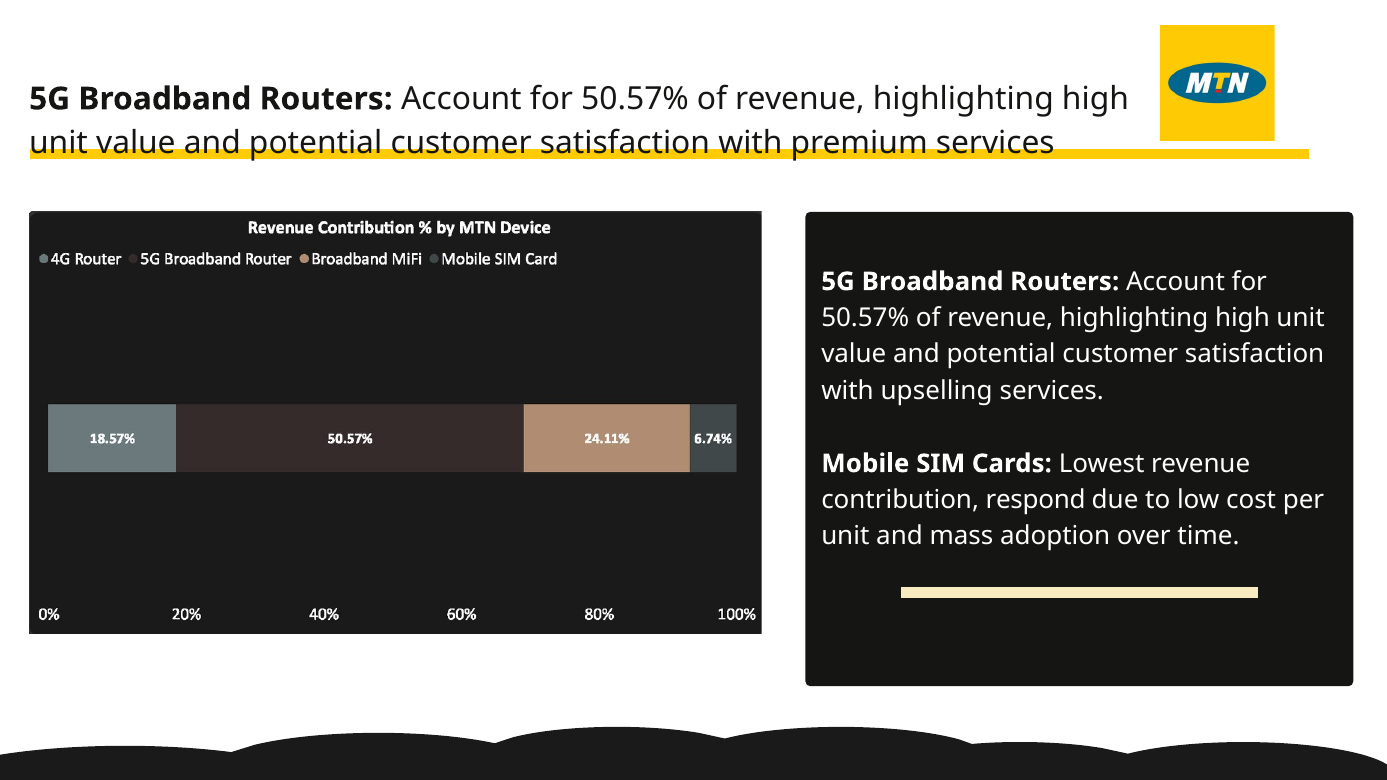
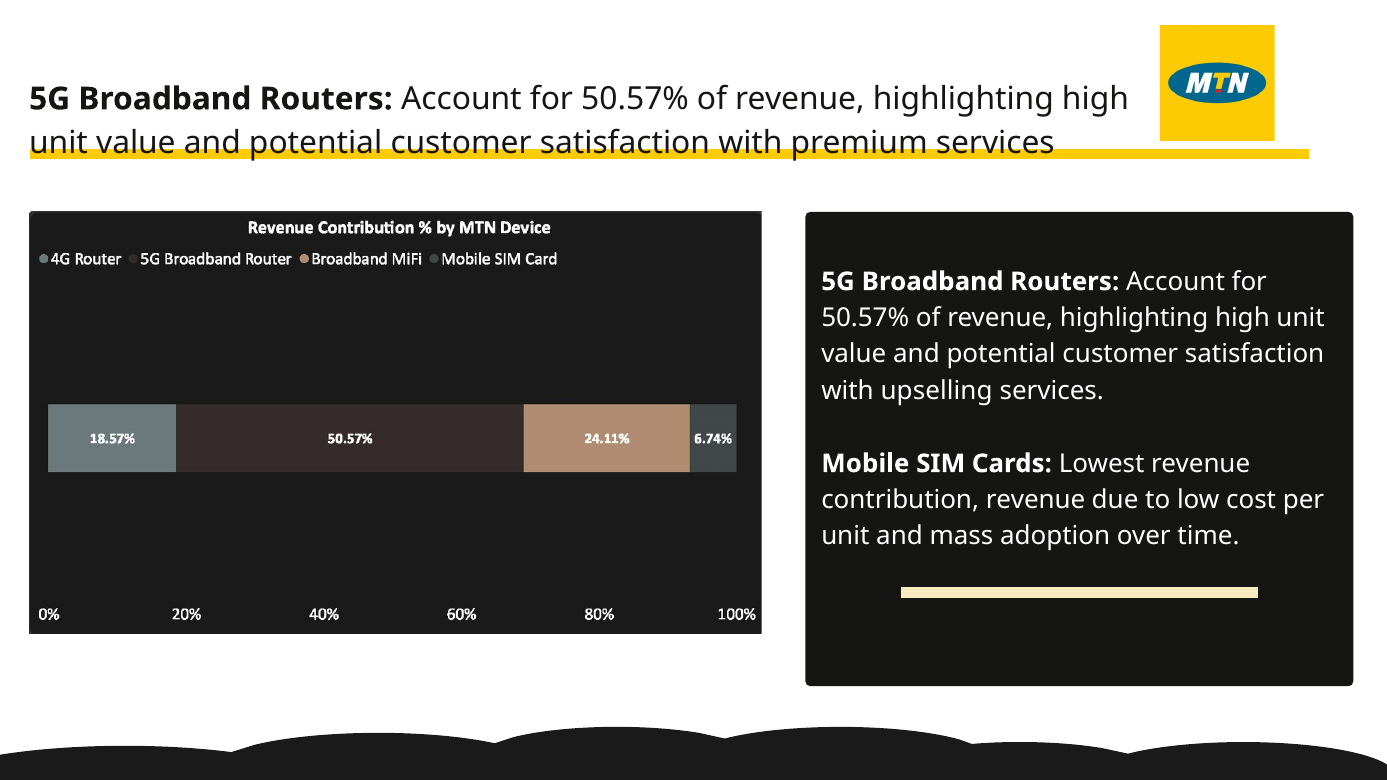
contribution respond: respond -> revenue (1035, 500)
